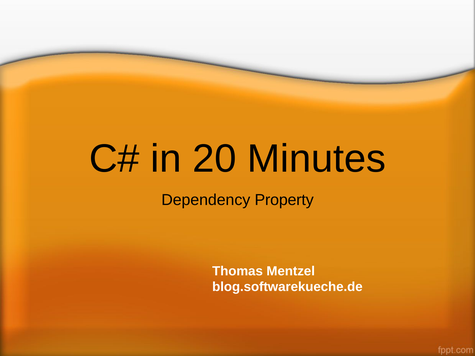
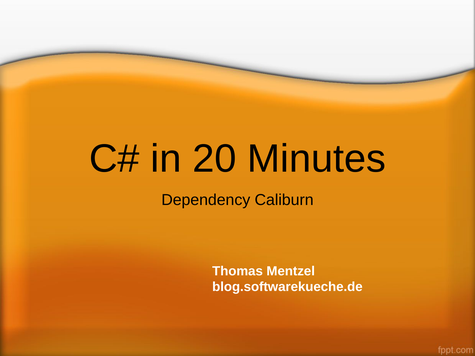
Property: Property -> Caliburn (284, 200)
